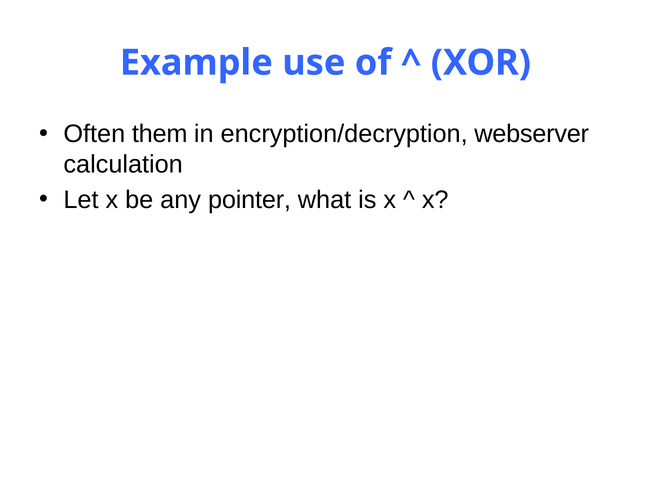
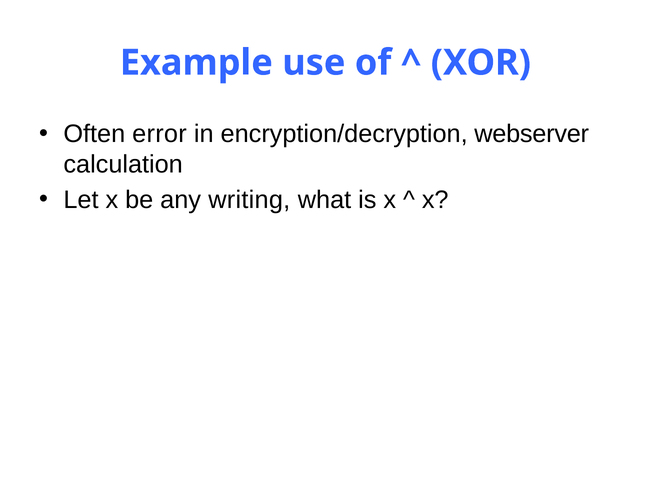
them: them -> error (159, 134)
pointer: pointer -> writing (249, 200)
